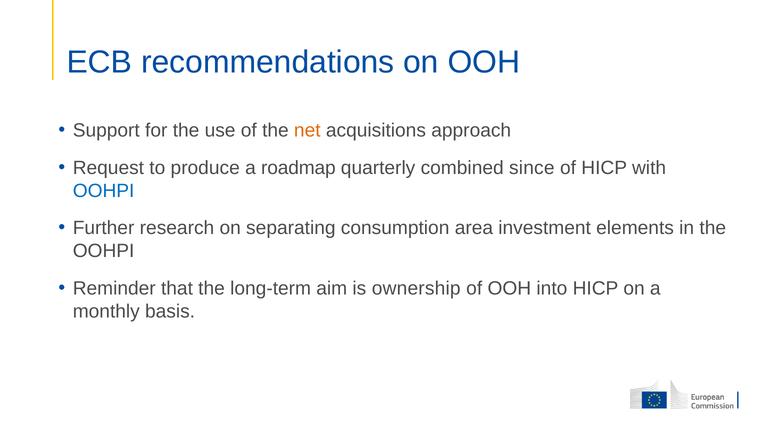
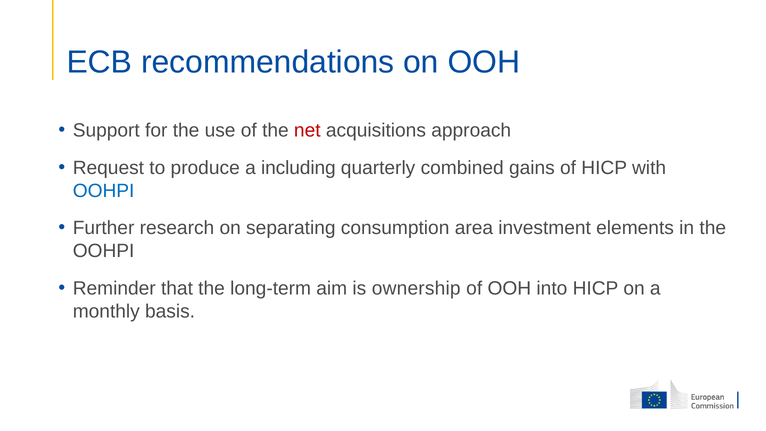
net colour: orange -> red (307, 130)
roadmap: roadmap -> including (298, 168)
since: since -> gains (532, 168)
